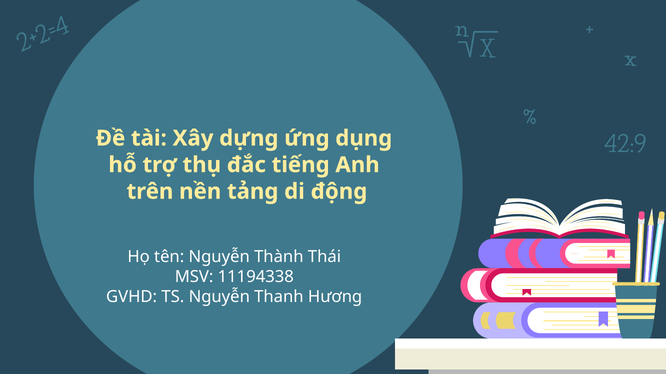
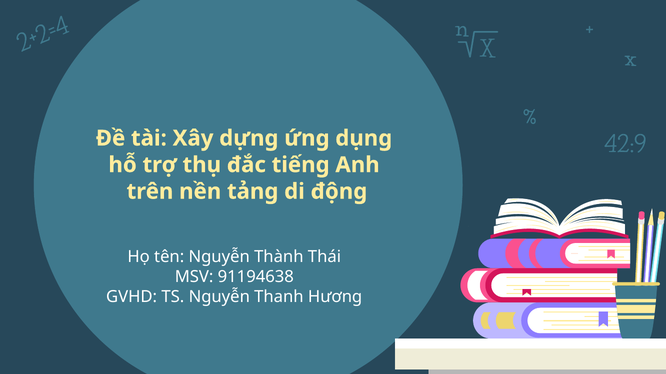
11194338: 11194338 -> 91194638 (256, 277)
